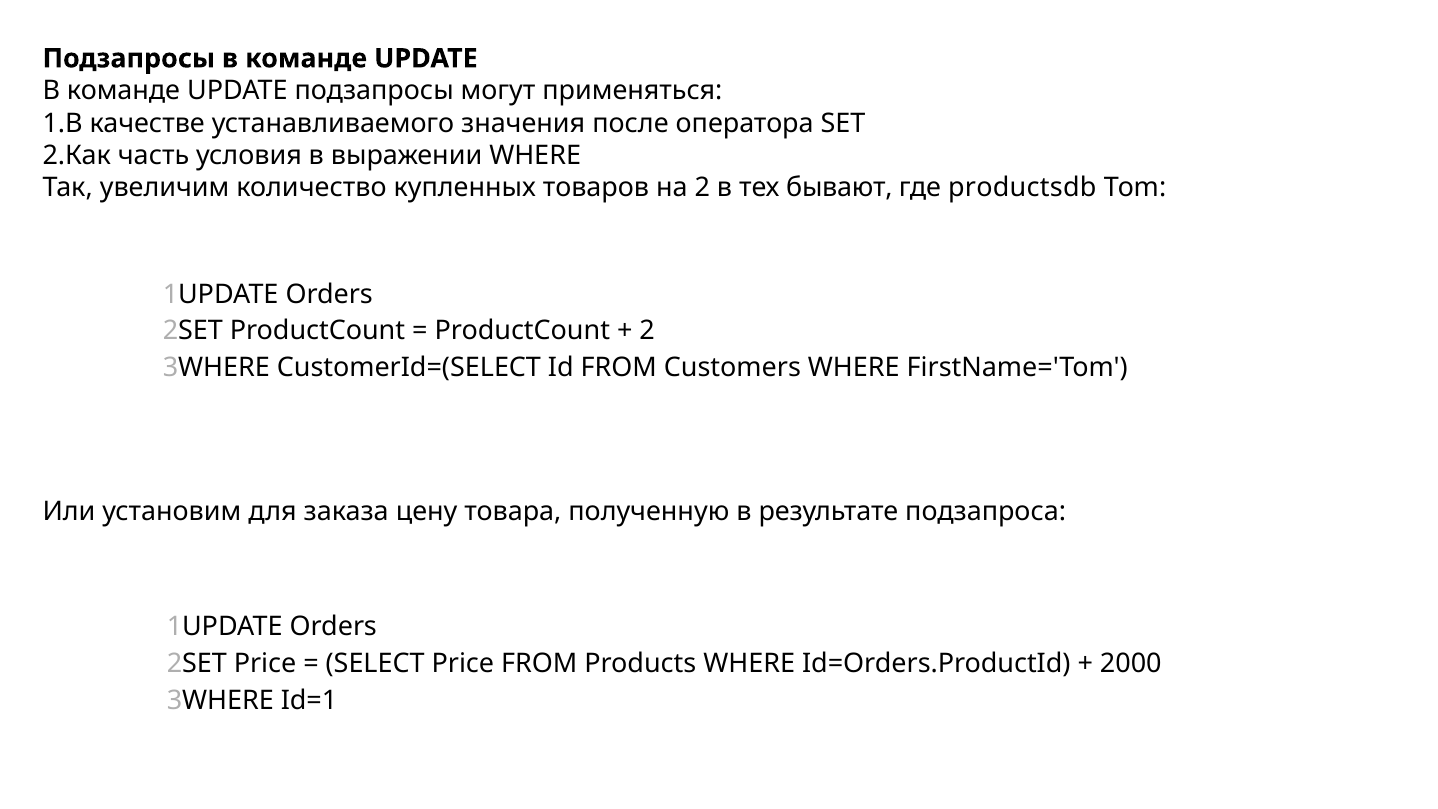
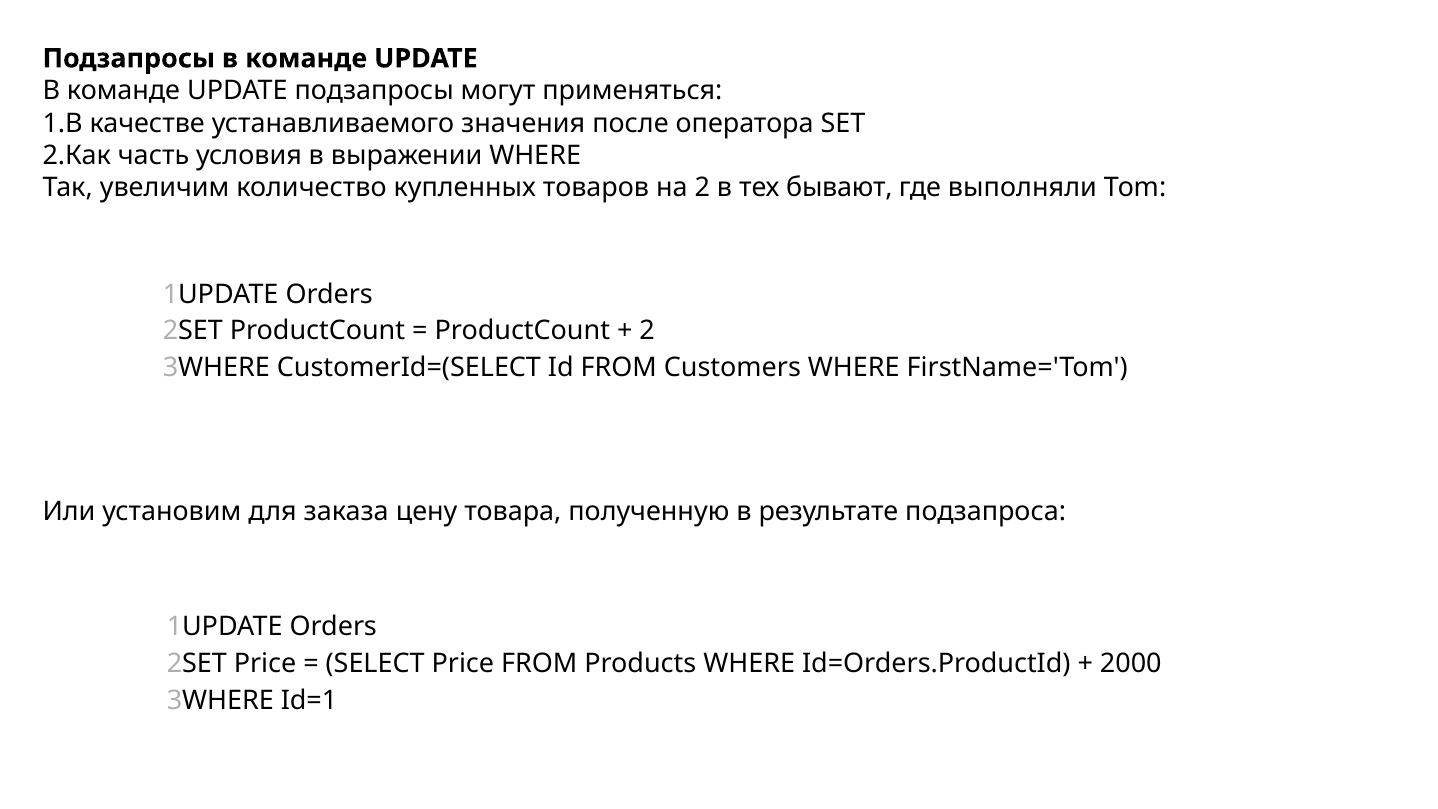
productsdb: productsdb -> выполняли (1022, 188)
